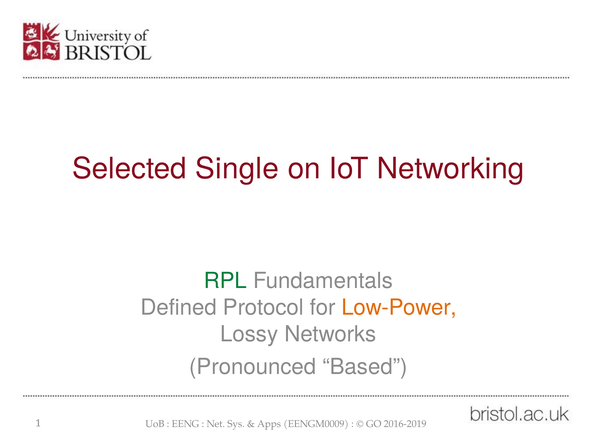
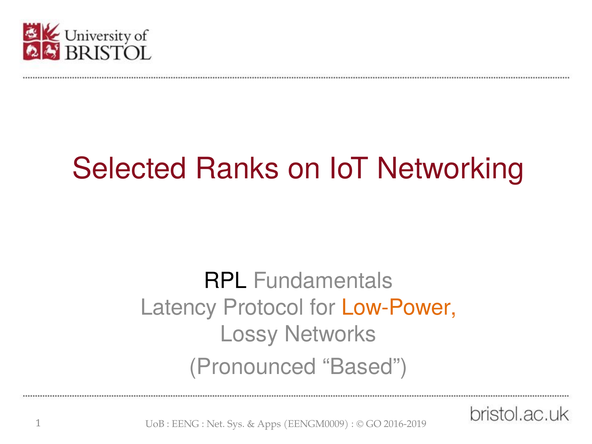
Single: Single -> Ranks (237, 169)
RPL colour: green -> black (225, 281)
Defined: Defined -> Latency (179, 308)
